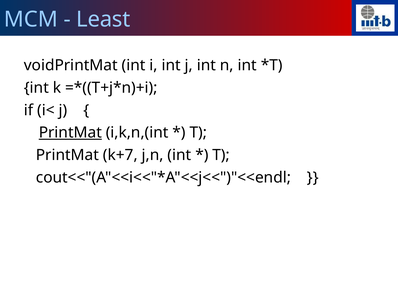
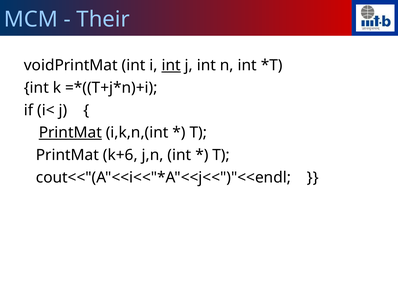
Least: Least -> Their (103, 19)
int underline: none -> present (171, 65)
k+7: k+7 -> k+6 (120, 155)
